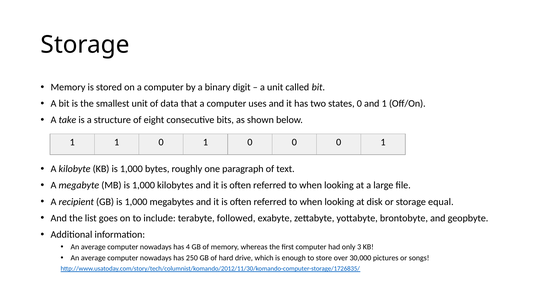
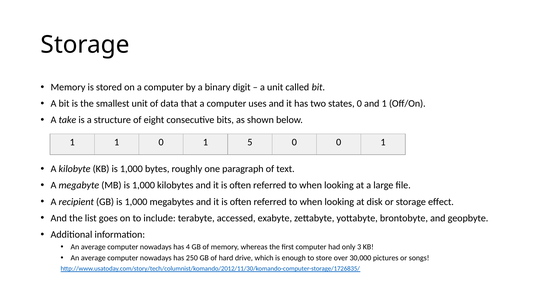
0 1 0: 0 -> 5 (250, 142)
equal: equal -> effect (441, 202)
followed: followed -> accessed (236, 218)
